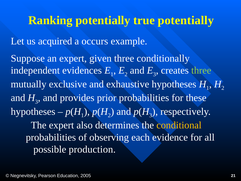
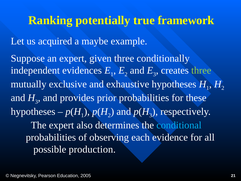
true potentially: potentially -> framework (186, 20)
occurs: occurs -> maybe (95, 41)
conditional colour: yellow -> light blue (179, 125)
